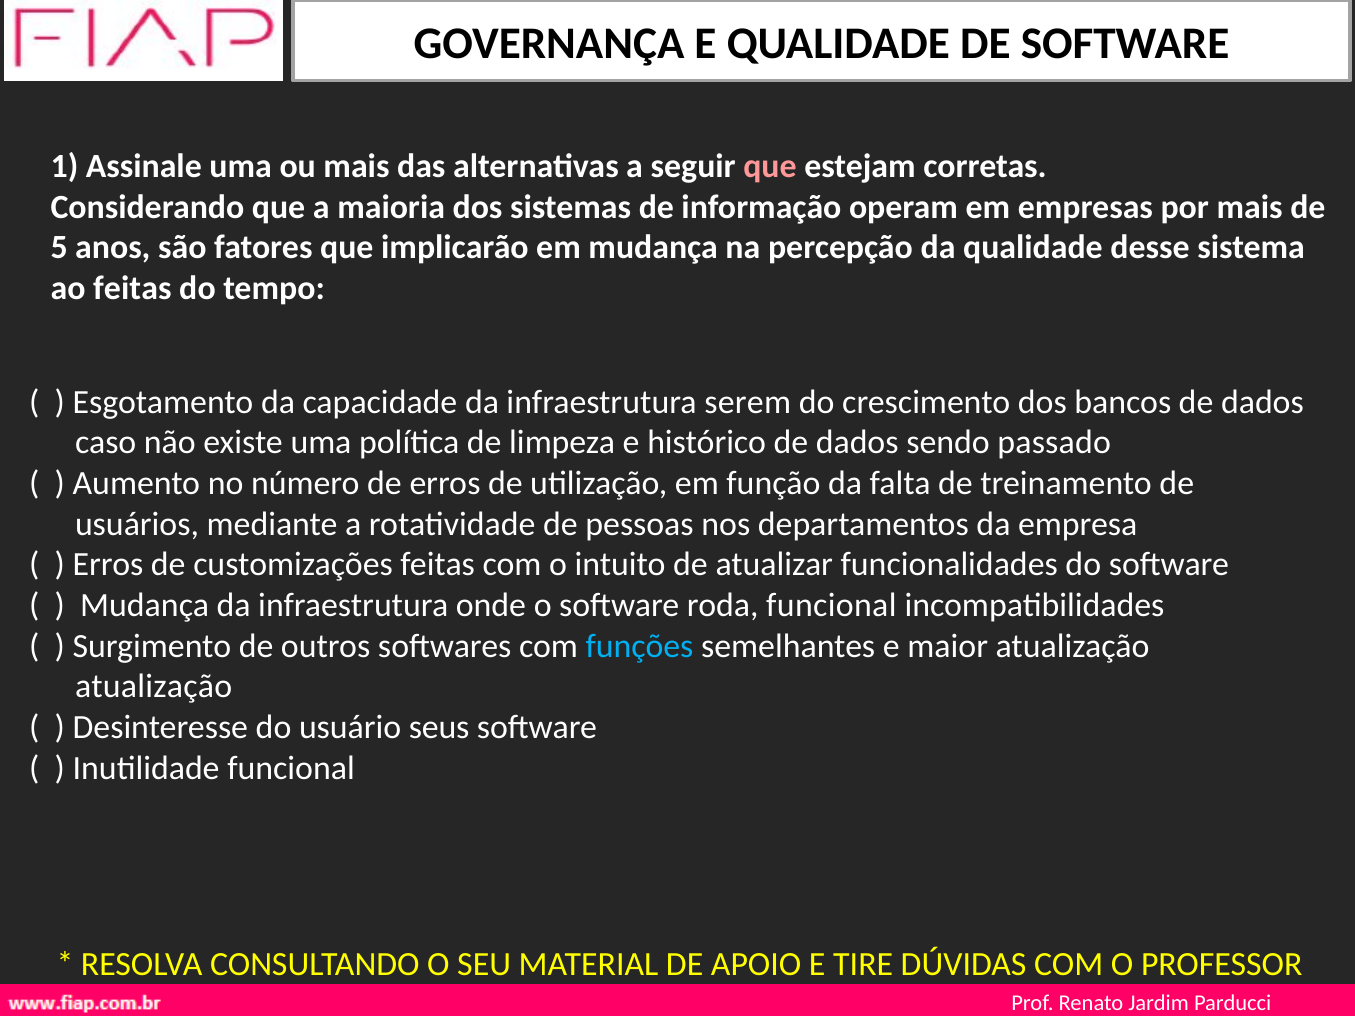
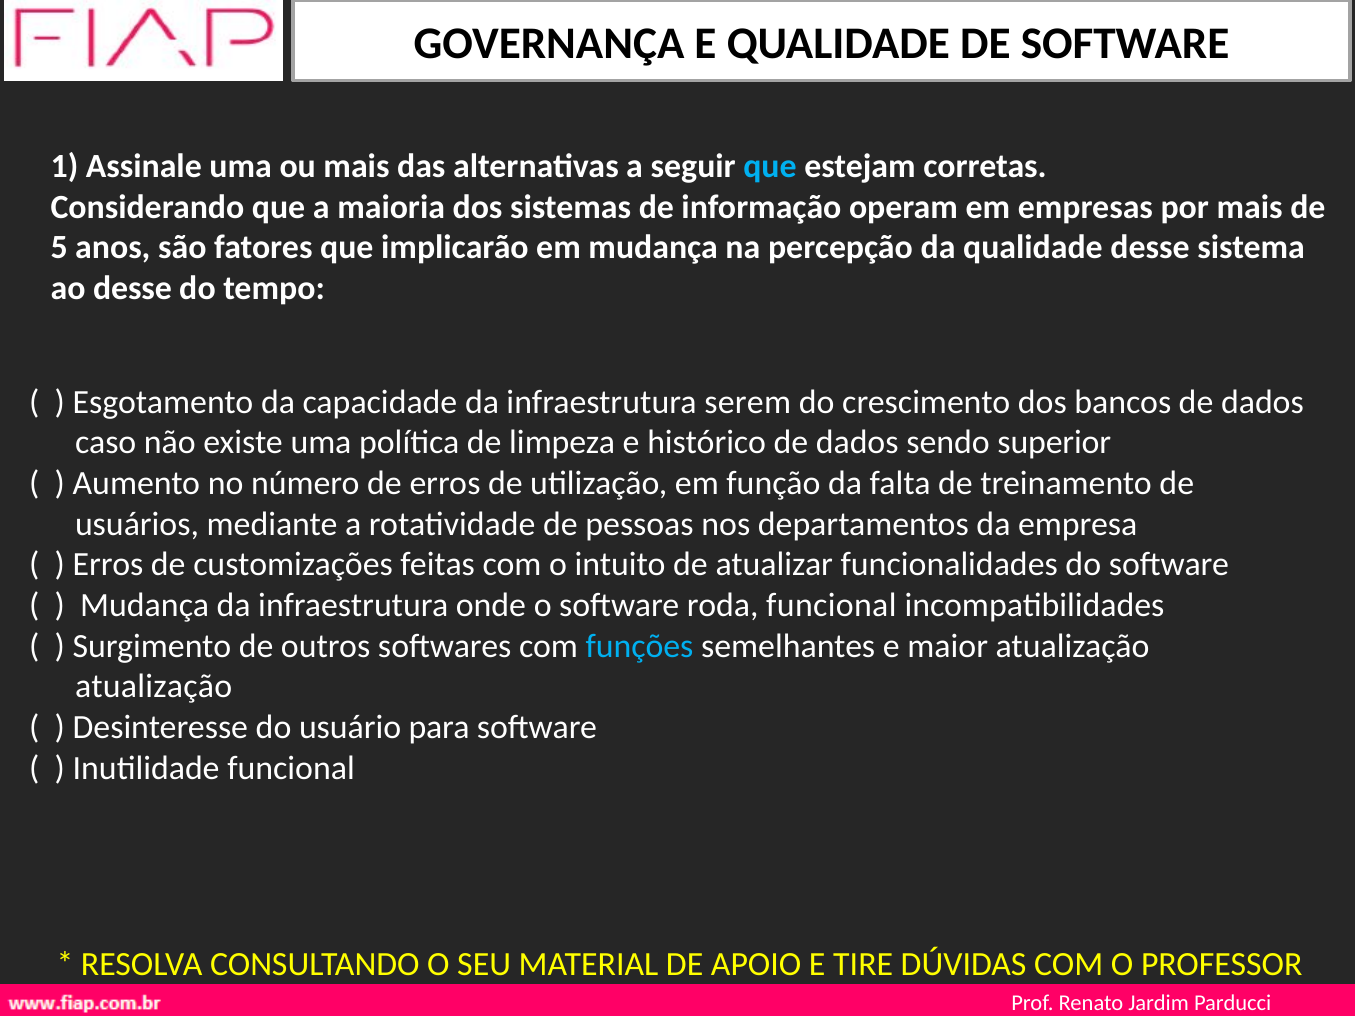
que colour: pink -> light blue (770, 167)
ao feitas: feitas -> desse (132, 289)
passado: passado -> superior (1054, 443)
seus: seus -> para (439, 727)
